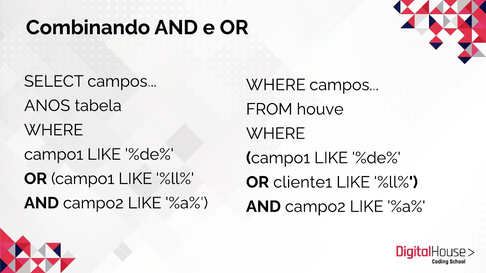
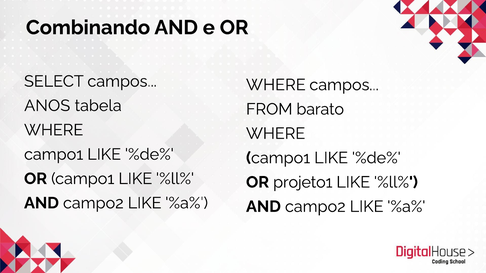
houve: houve -> barato (320, 109)
cliente1: cliente1 -> projeto1 (303, 182)
